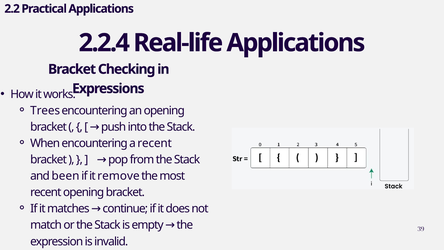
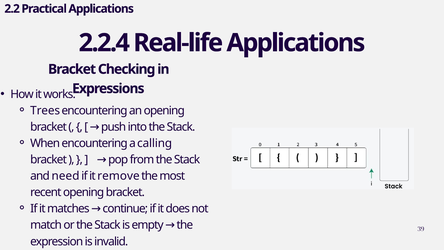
a recent: recent -> calling (155, 143)
been: been -> need (65, 176)
